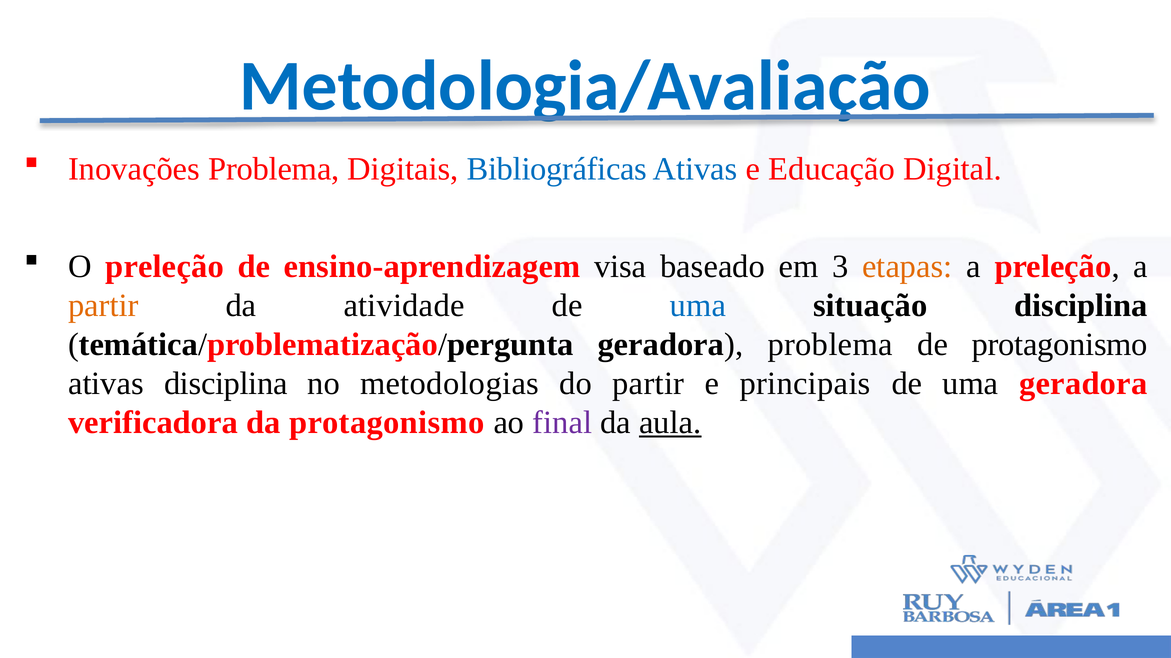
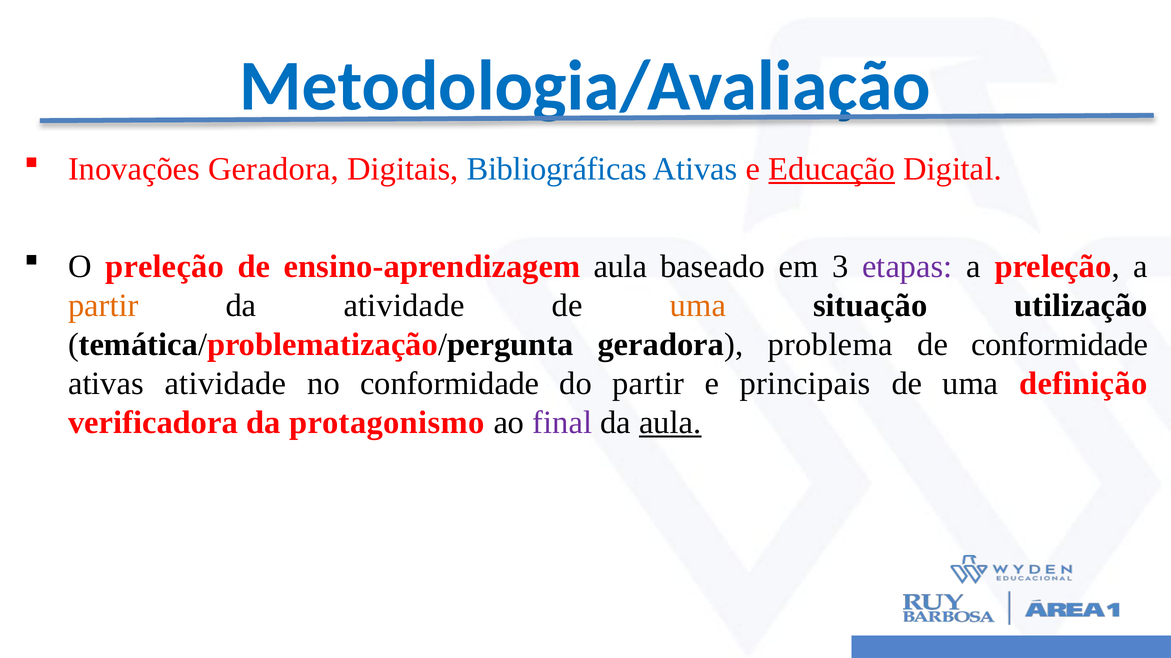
Inovações Problema: Problema -> Geradora (274, 169)
Educação underline: none -> present (832, 169)
aprendizagem visa: visa -> aula (620, 267)
etapas colour: orange -> purple (907, 267)
uma colour: blue -> orange (698, 306)
situação disciplina: disciplina -> utilização (1081, 306)
de protagonismo: protagonismo -> conformidade (1060, 345)
ativas disciplina: disciplina -> atividade (225, 384)
no metodologias: metodologias -> conformidade (450, 384)
uma geradora: geradora -> definição (1083, 384)
